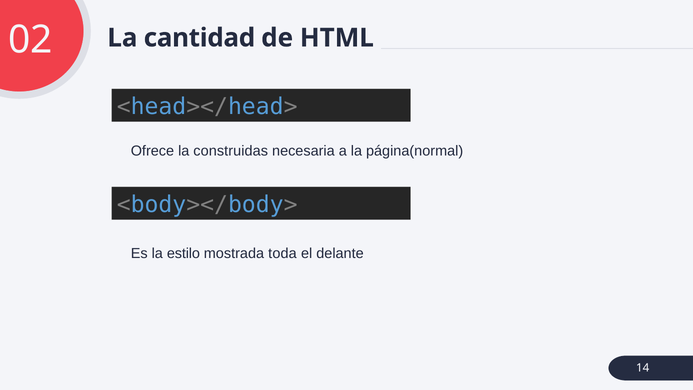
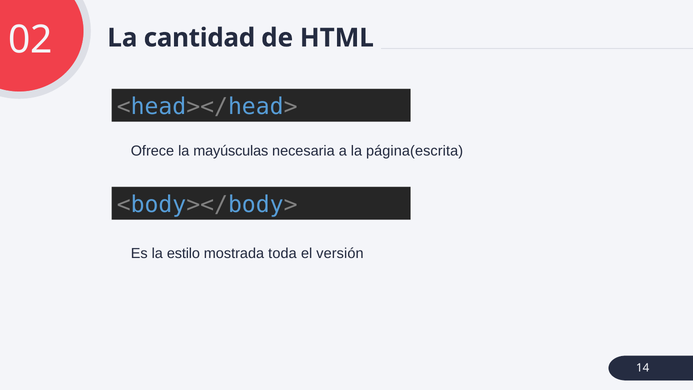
construidas: construidas -> mayúsculas (231, 151)
página(normal: página(normal -> página(escrita (415, 151)
delante: delante -> versión (340, 253)
